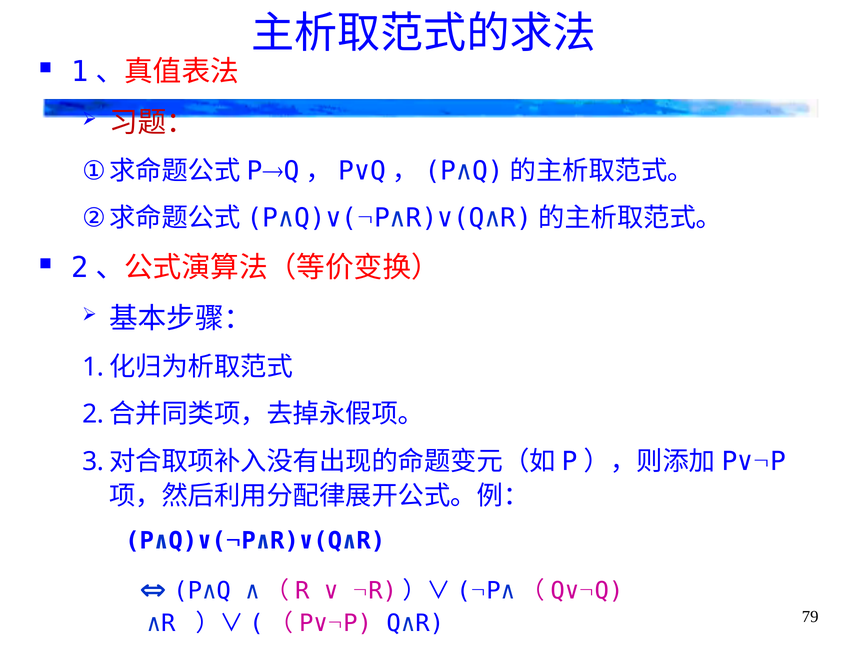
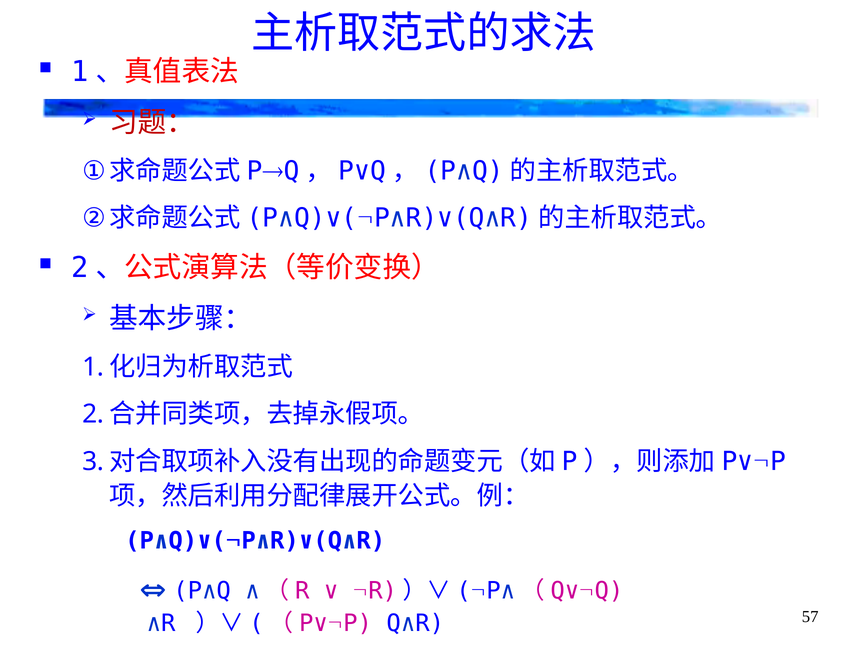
79: 79 -> 57 (810, 616)
